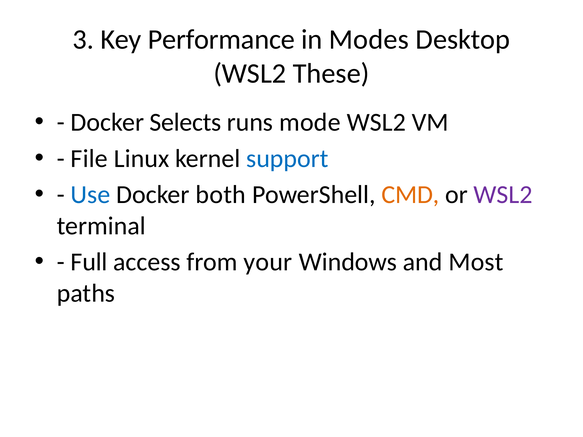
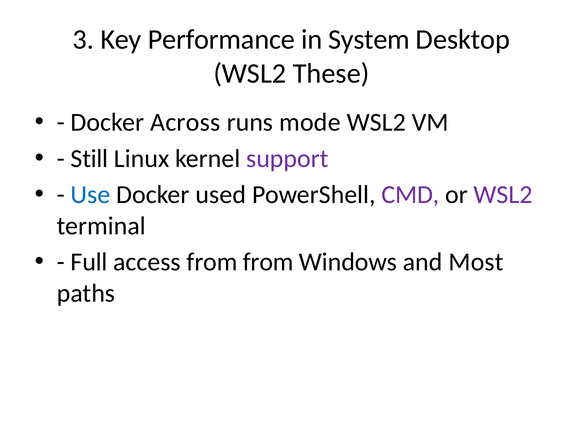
Modes: Modes -> System (369, 39)
Selects: Selects -> Across (185, 122)
File: File -> Still (89, 159)
support colour: blue -> purple (287, 159)
both: both -> used (221, 195)
CMD colour: orange -> purple (410, 195)
from your: your -> from (268, 262)
